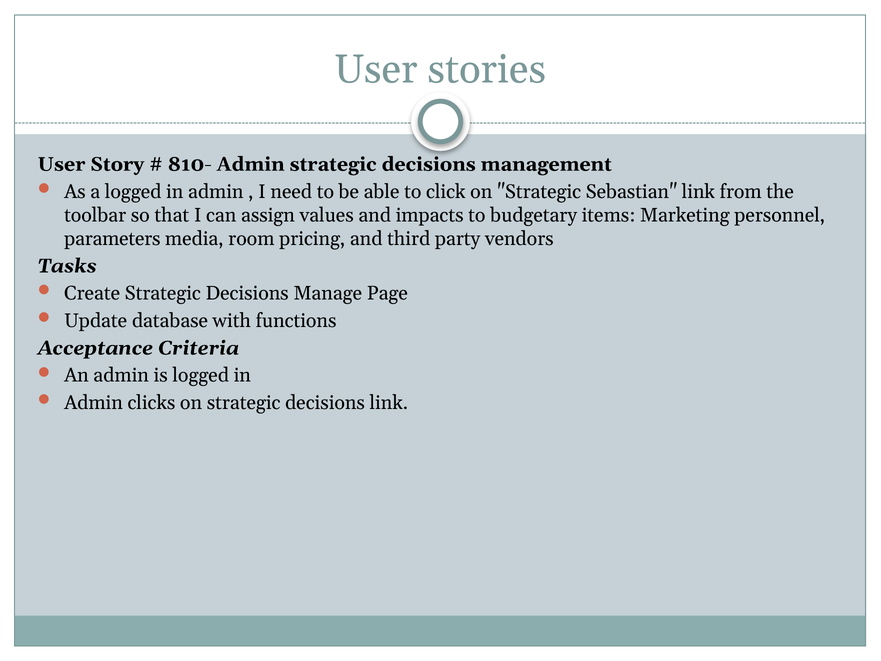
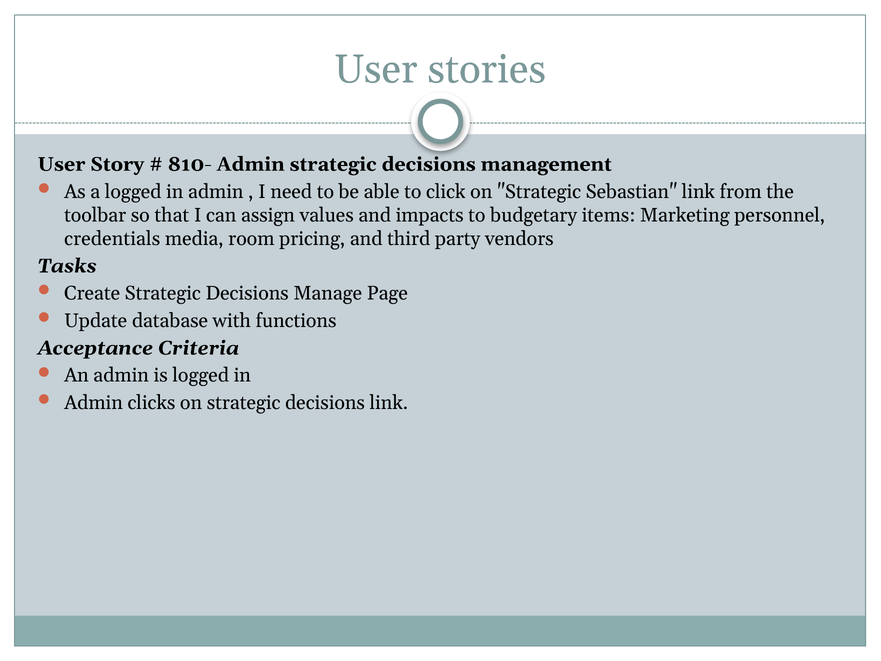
parameters: parameters -> credentials (112, 238)
